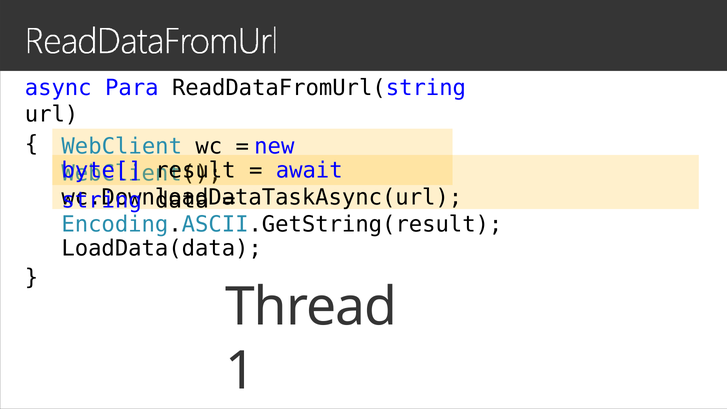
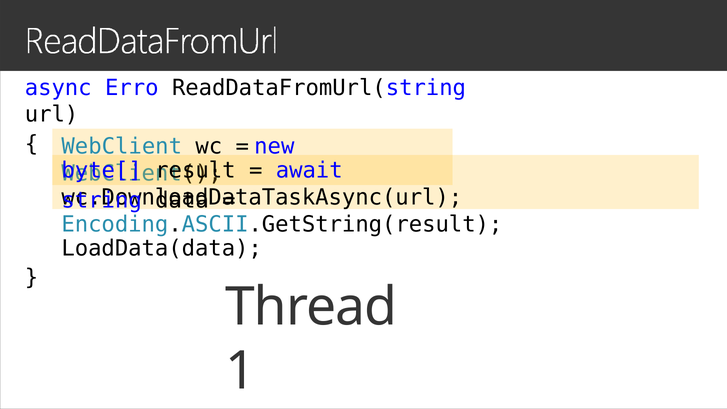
Para: Para -> Erro (132, 88)
